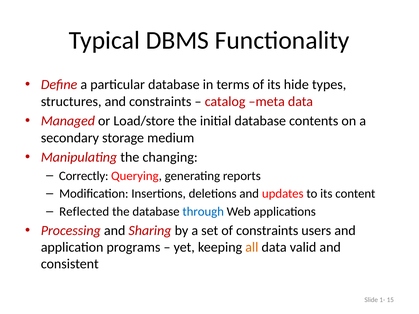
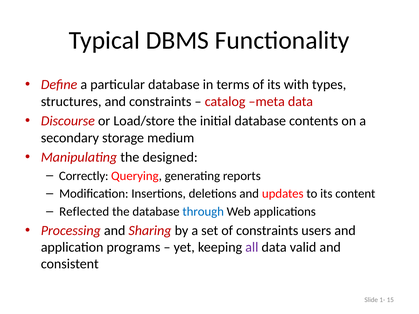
hide: hide -> with (296, 85)
Managed: Managed -> Discourse (68, 121)
changing: changing -> designed (170, 157)
all colour: orange -> purple (252, 247)
